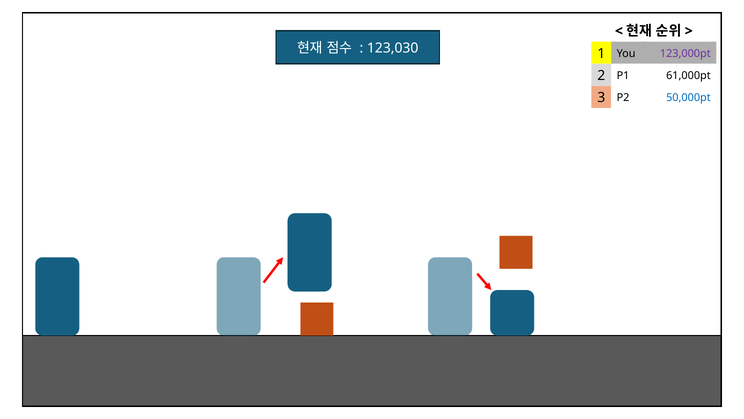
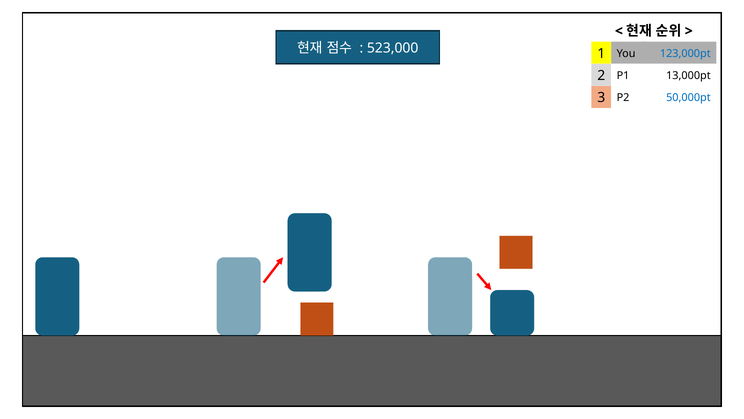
123,030: 123,030 -> 523,000 (393, 48)
123,000pt colour: purple -> blue (685, 53)
61,000pt: 61,000pt -> 13,000pt (688, 75)
